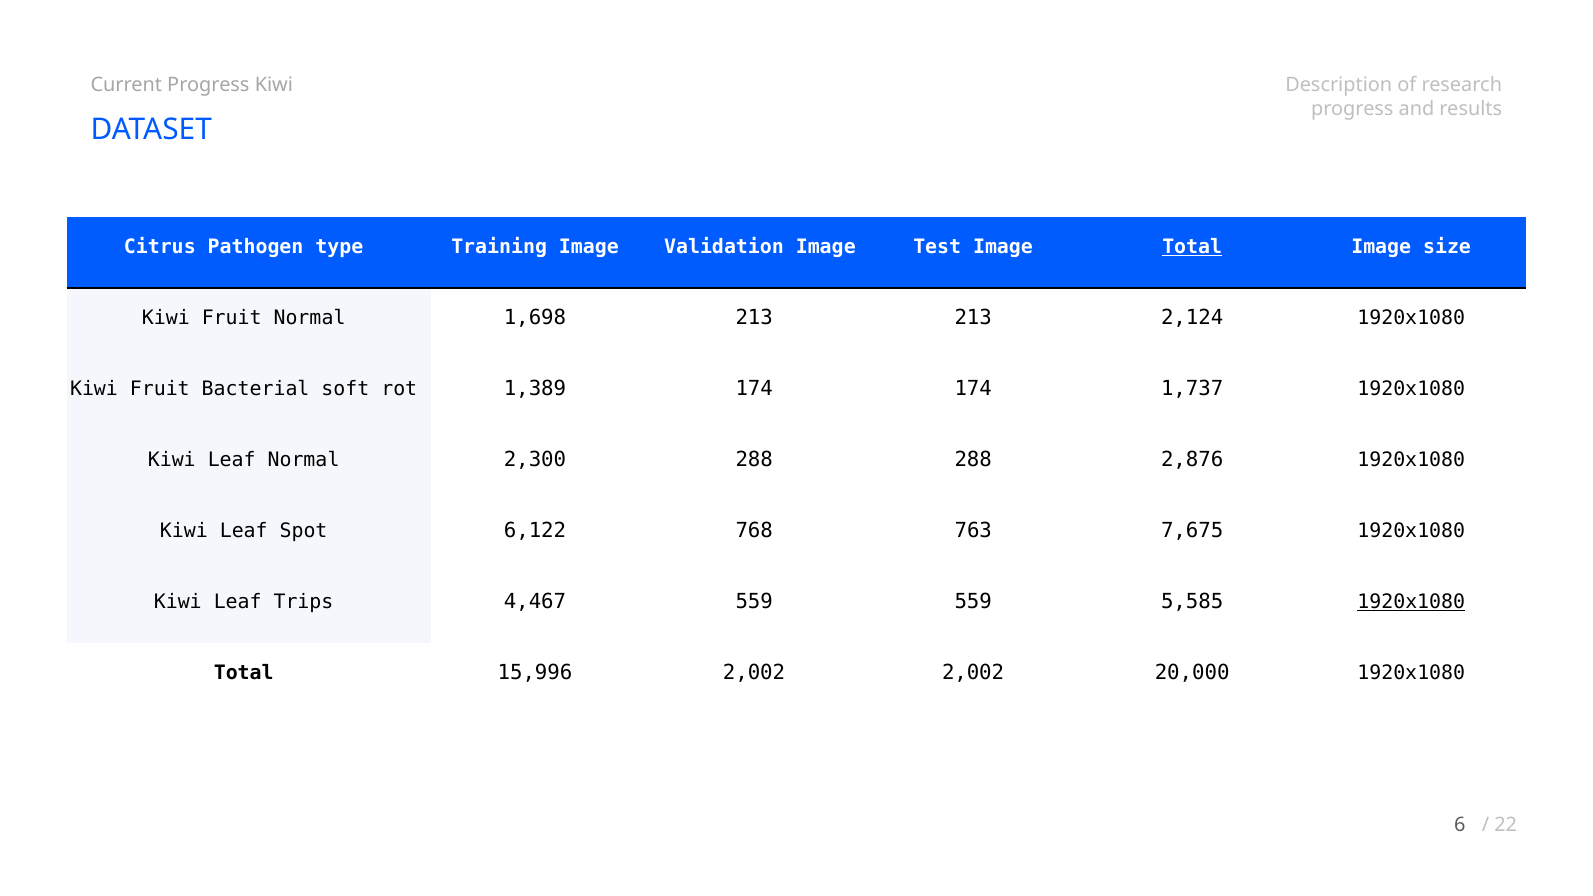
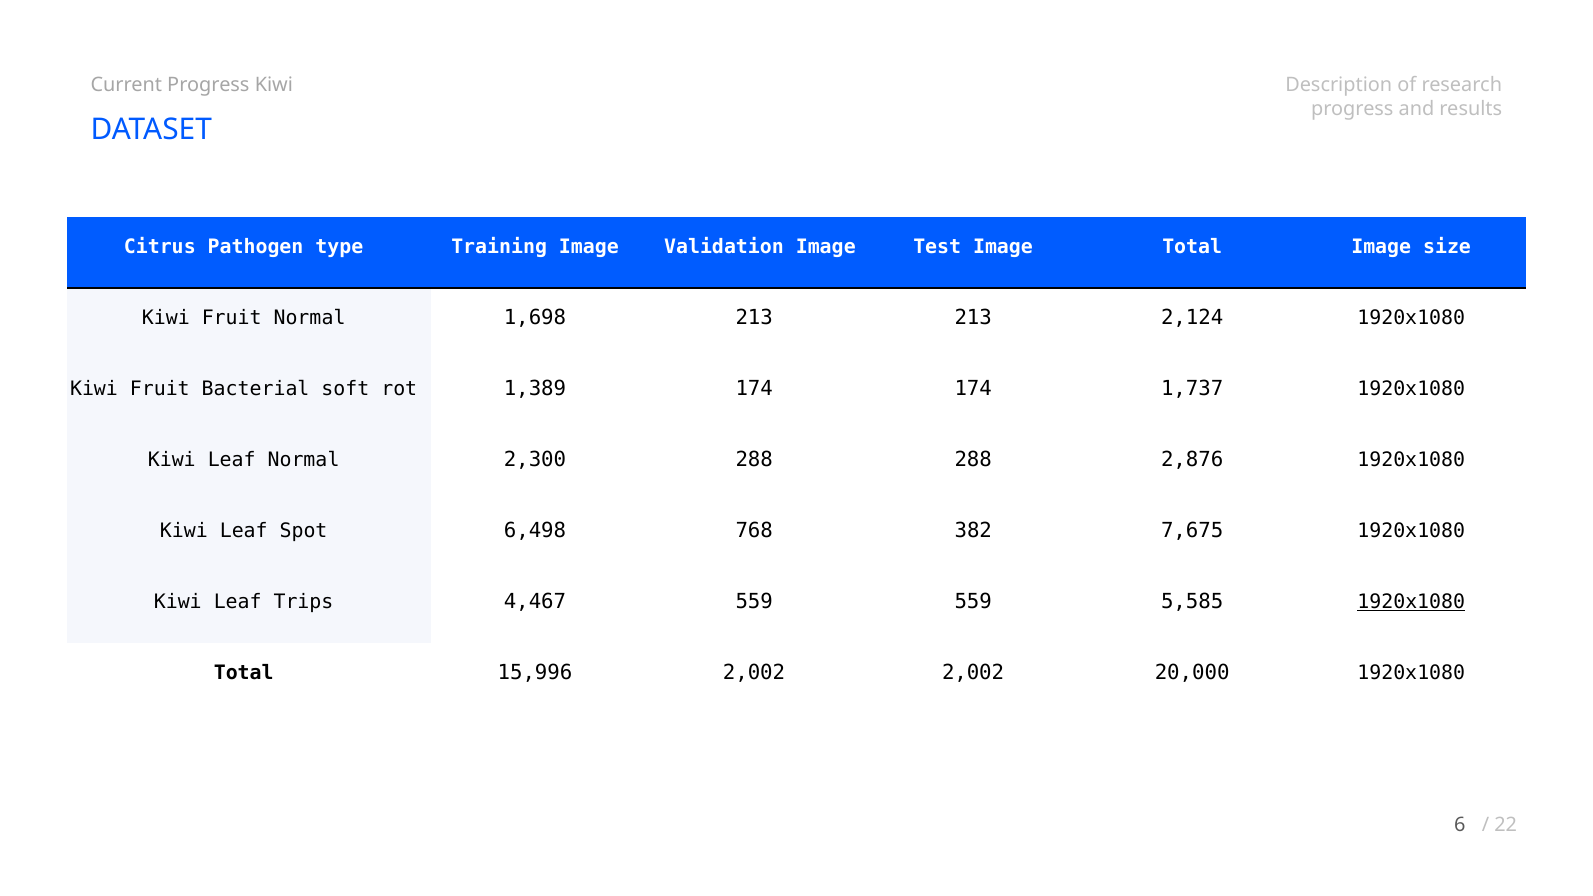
Total underline: present -> none (1192, 247)
6,122: 6,122 -> 6,498 (535, 531)
763: 763 -> 382 (973, 531)
